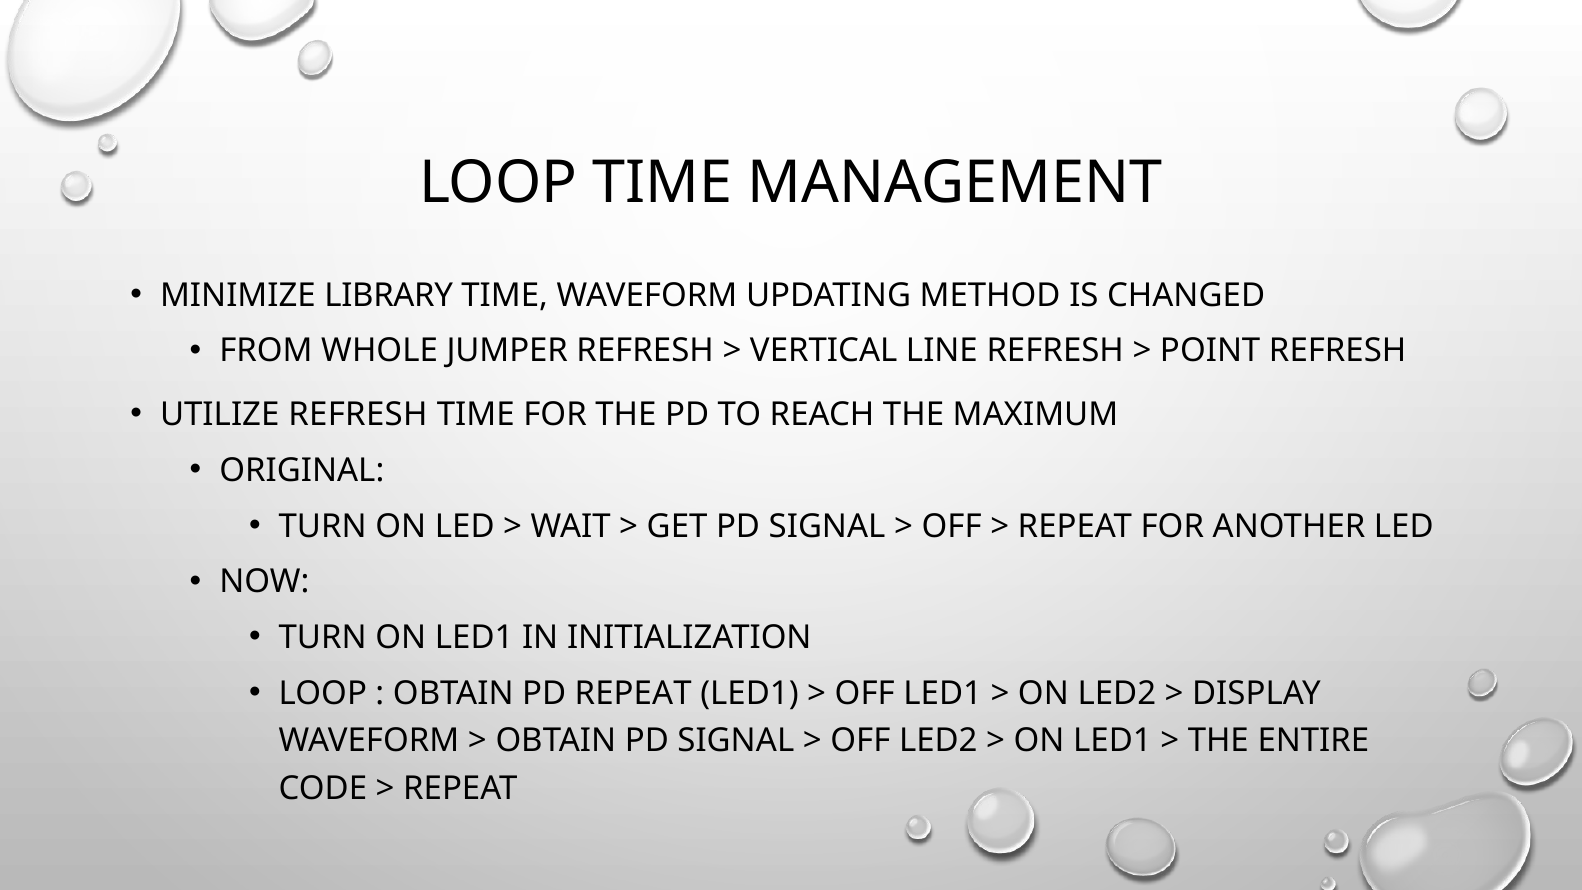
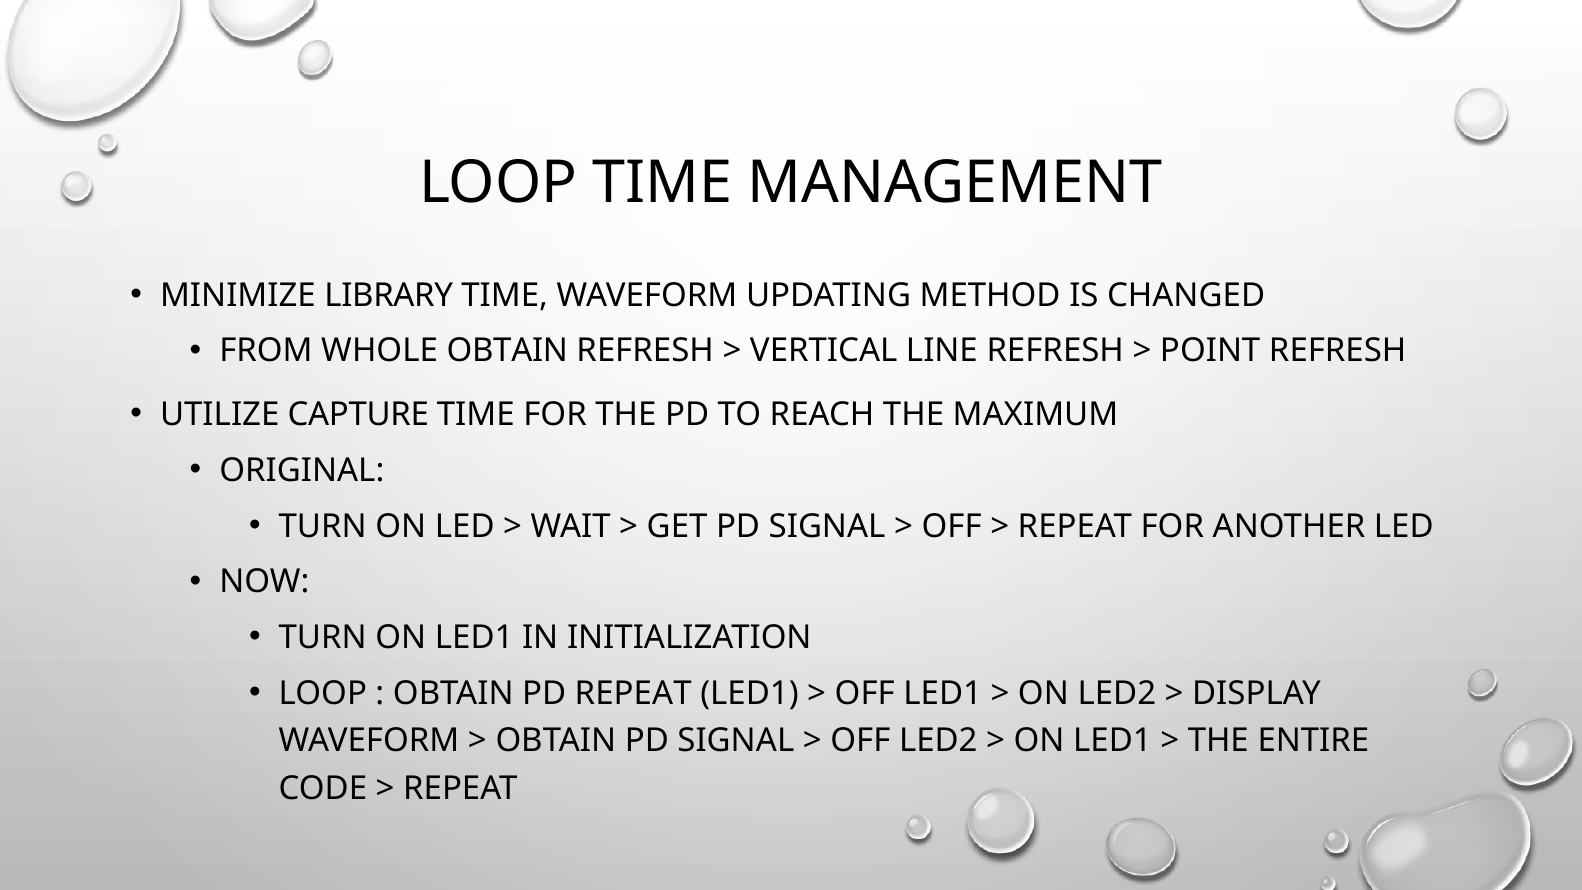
WHOLE JUMPER: JUMPER -> OBTAIN (507, 351)
UTILIZE REFRESH: REFRESH -> CAPTURE (358, 415)
